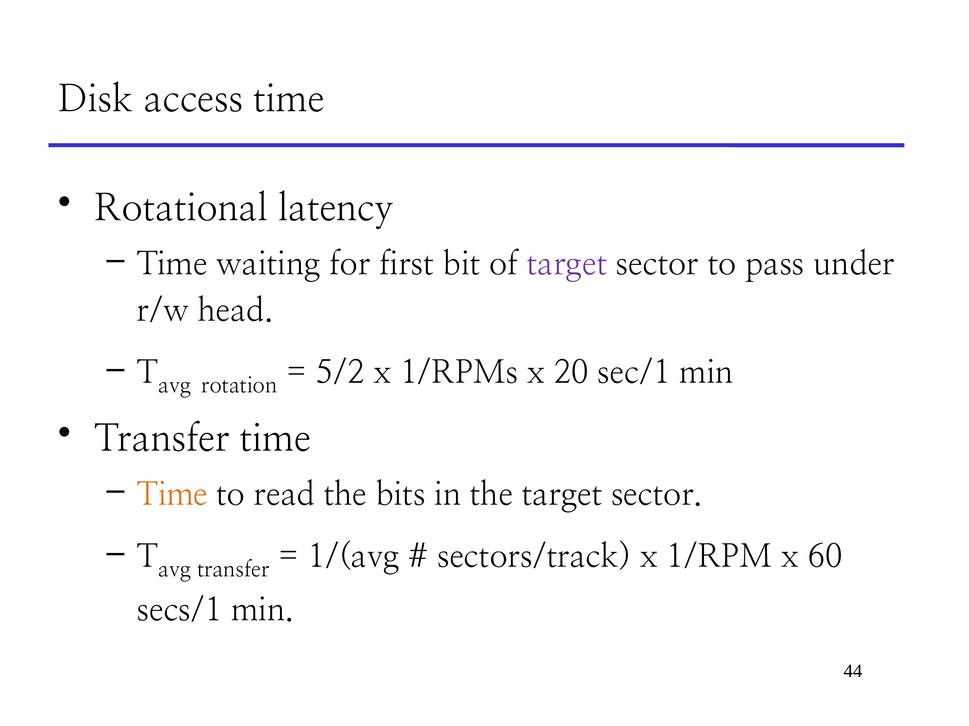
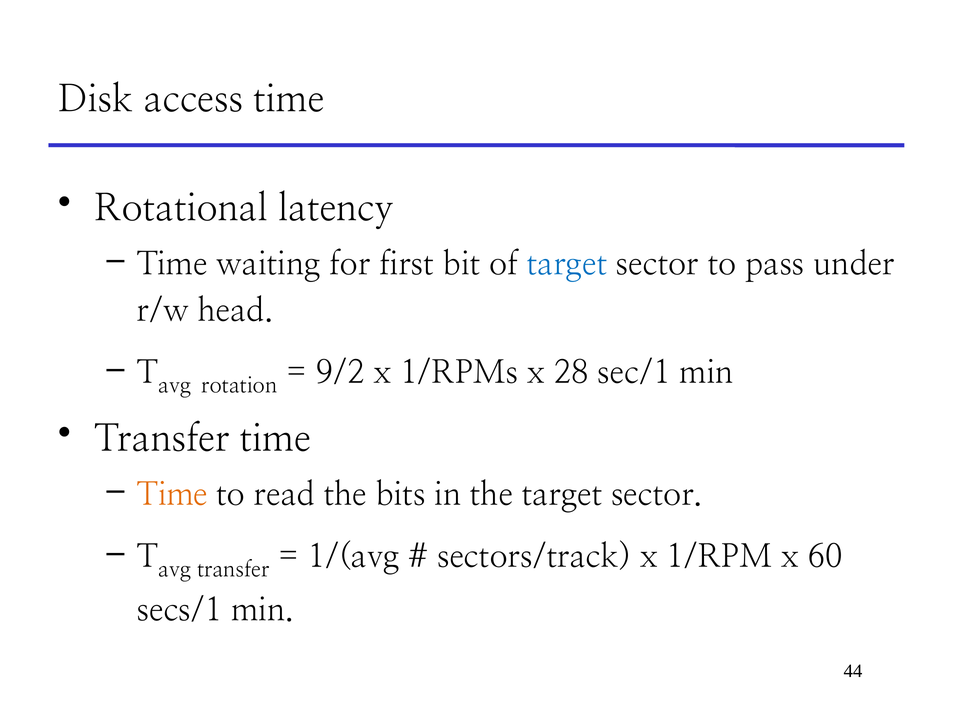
target colour: purple -> blue (567, 265)
5/2: 5/2 -> 9/2 (340, 373)
20: 20 -> 28 (571, 373)
